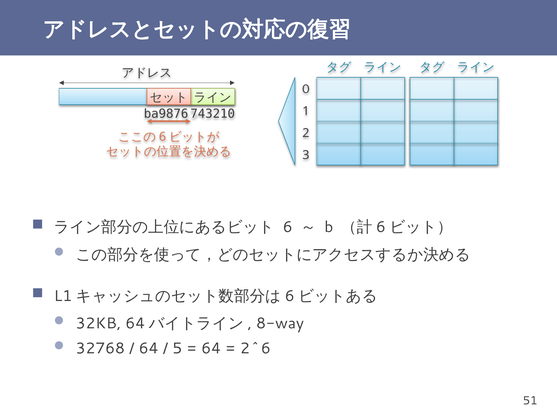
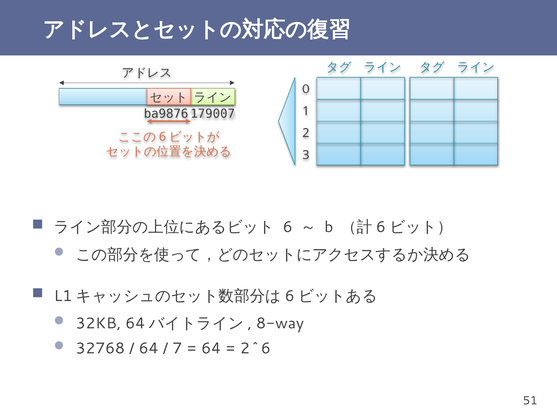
743210: 743210 -> 179007 (213, 114)
5: 5 -> 7 (177, 348)
